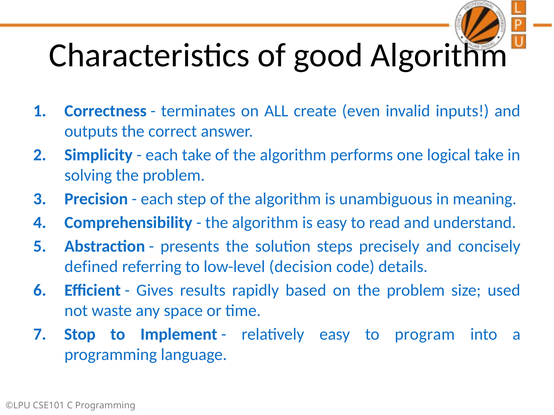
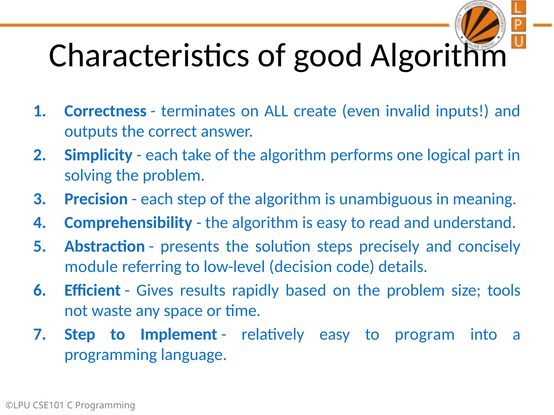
logical take: take -> part (489, 155)
defined: defined -> module (91, 267)
used: used -> tools (504, 291)
Stop: Stop -> Step (80, 335)
